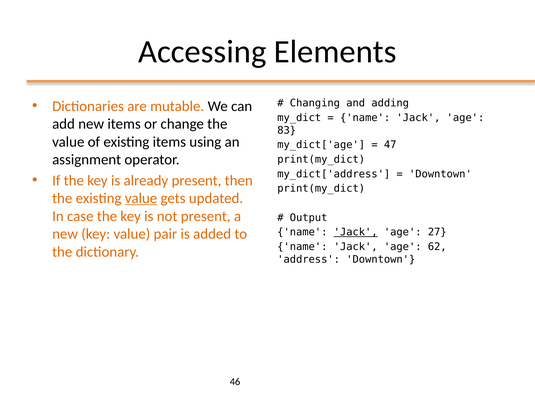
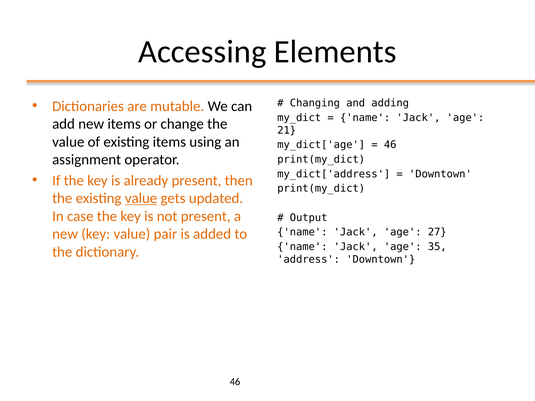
83: 83 -> 21 (287, 130)
47: 47 -> 46 (390, 145)
Jack underline: present -> none (356, 232)
62: 62 -> 35 (437, 247)
